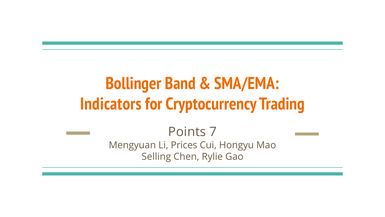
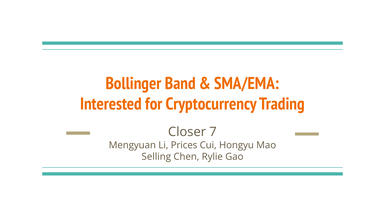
Indicators: Indicators -> Interested (111, 104)
Points: Points -> Closer (187, 132)
